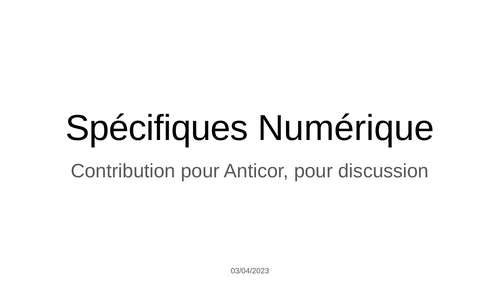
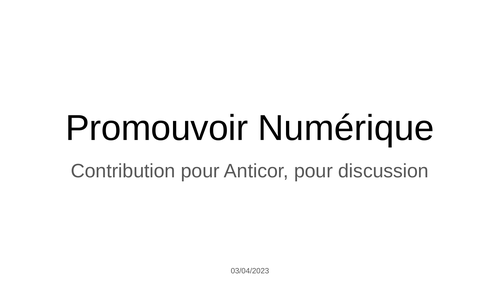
Spécifiques: Spécifiques -> Promouvoir (157, 128)
